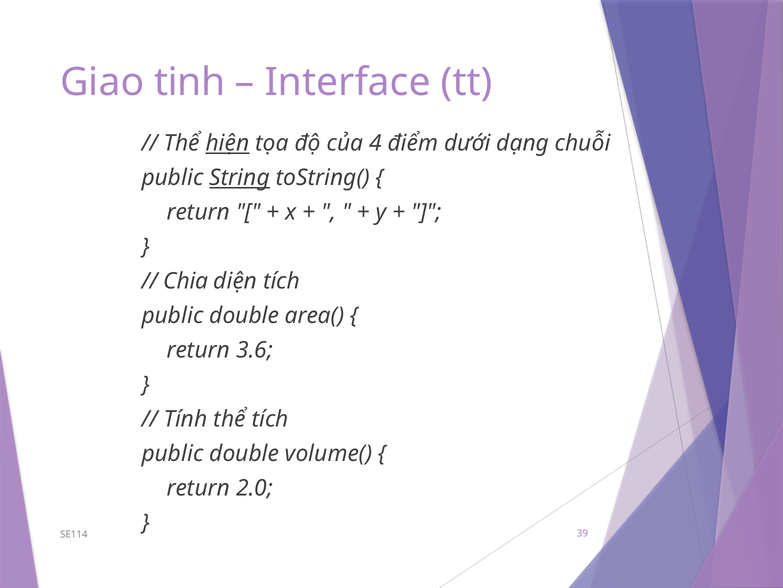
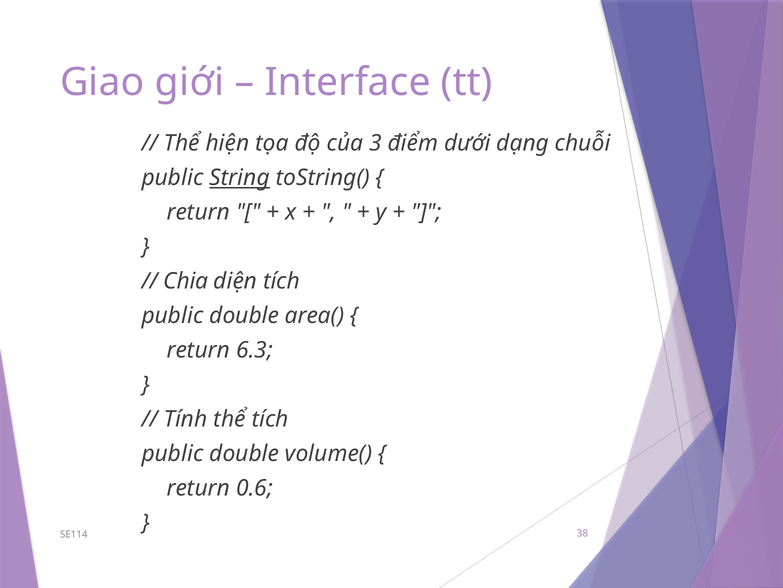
tinh: tinh -> giới (189, 82)
hiện underline: present -> none (228, 143)
4: 4 -> 3 (375, 143)
3.6: 3.6 -> 6.3 (254, 350)
2.0: 2.0 -> 0.6 (254, 488)
39: 39 -> 38 (582, 533)
